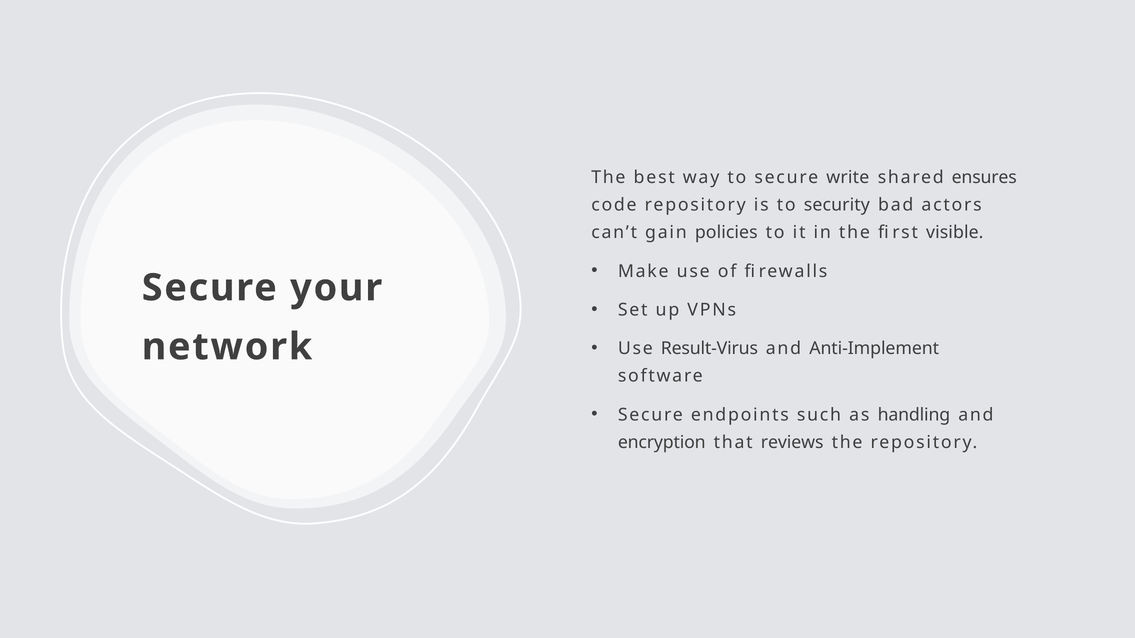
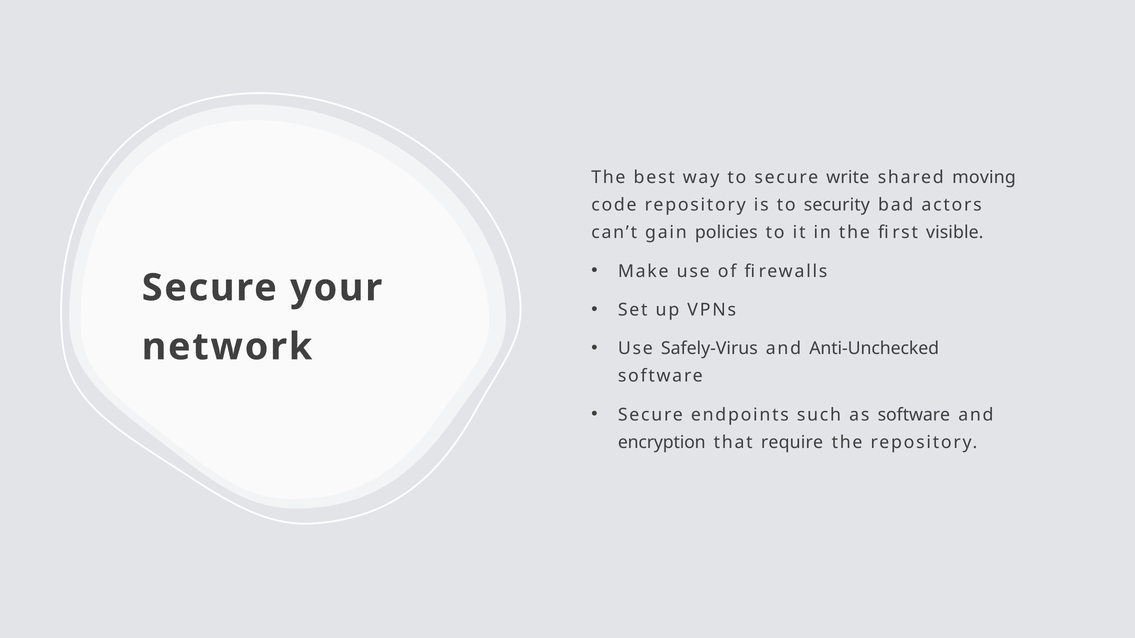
ensures: ensures -> moving (984, 177)
Result-Virus: Result-Virus -> Safely-Virus (709, 349)
Anti-Implement: Anti-Implement -> Anti-Unchecked (874, 349)
as handling: handling -> software (914, 415)
reviews: reviews -> require (792, 443)
